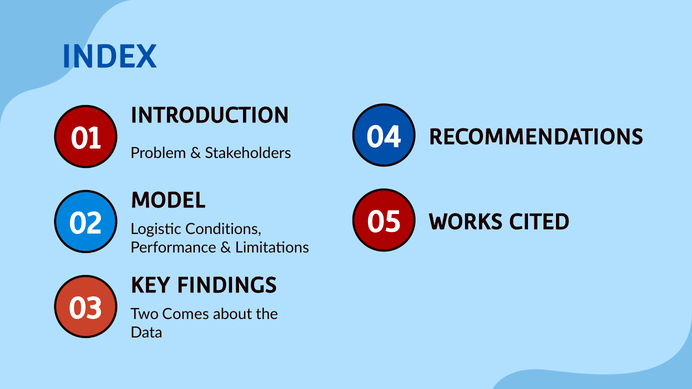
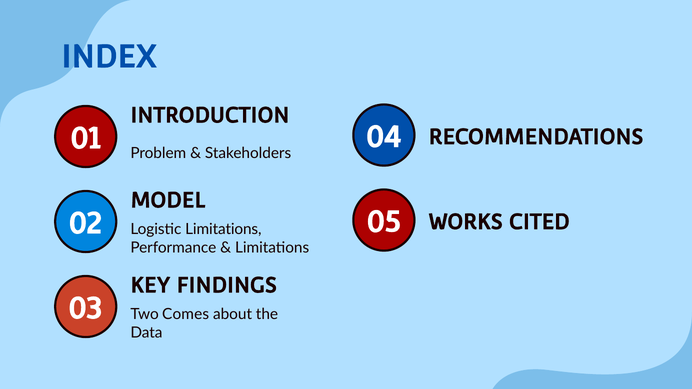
Logistic Conditions: Conditions -> Limitations (223, 229)
